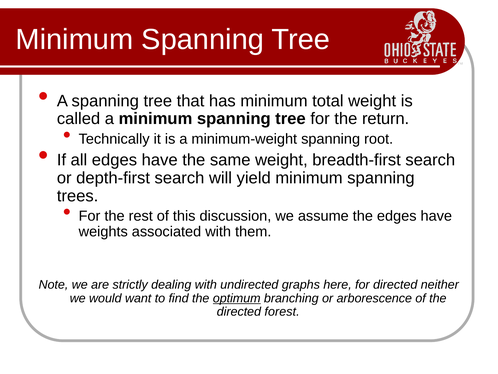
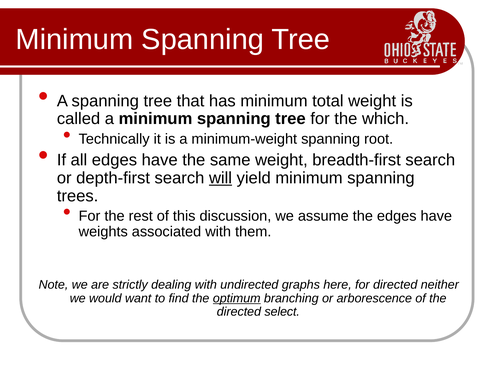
return: return -> which (386, 119)
will underline: none -> present (221, 178)
forest: forest -> select (282, 311)
